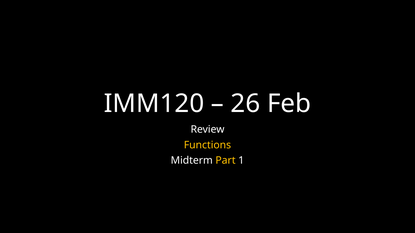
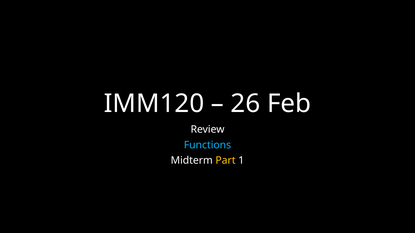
Functions colour: yellow -> light blue (207, 145)
